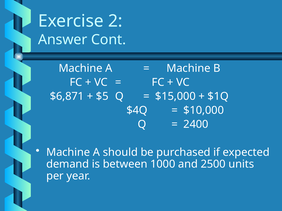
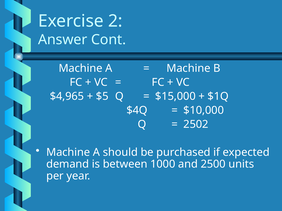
$6,871: $6,871 -> $4,965 (67, 96)
2400: 2400 -> 2502 (196, 125)
